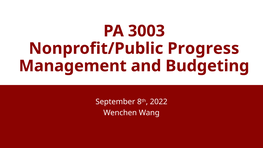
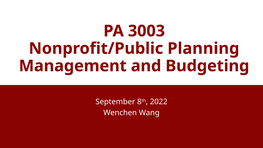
Progress: Progress -> Planning (203, 48)
